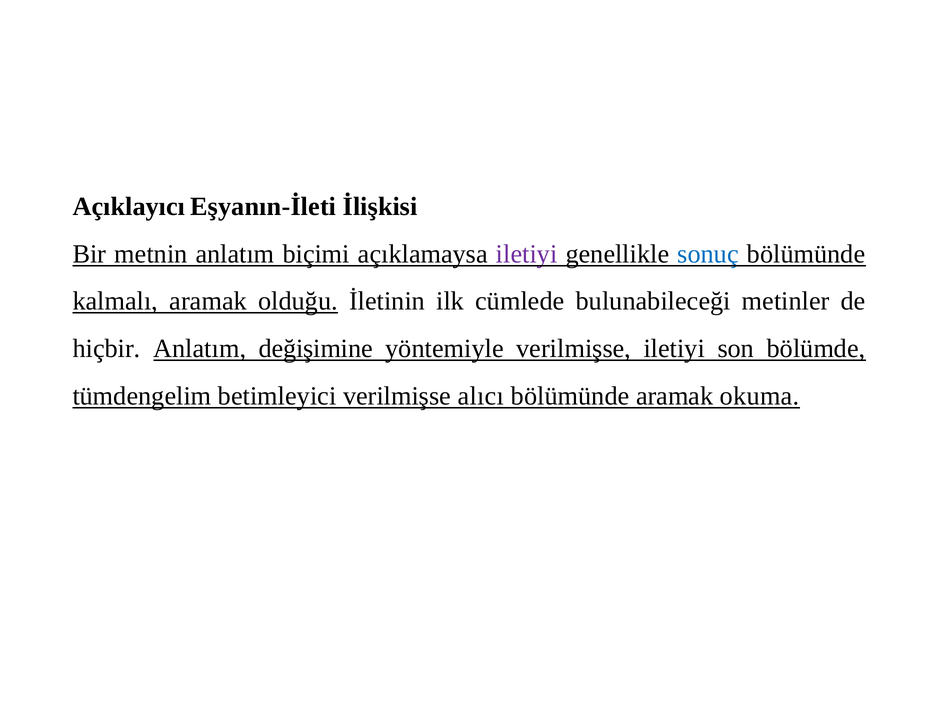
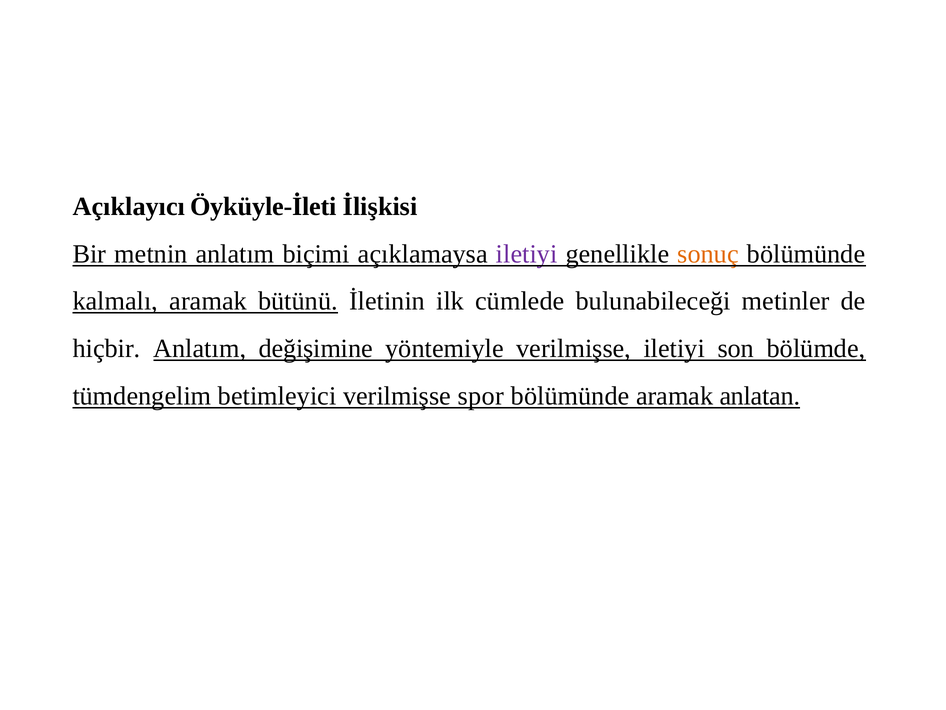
Eşyanın-İleti: Eşyanın-İleti -> Öyküyle-İleti (263, 206)
sonuç colour: blue -> orange (708, 254)
olduğu: olduğu -> bütünü (298, 301)
alıcı: alıcı -> spor (481, 396)
okuma: okuma -> anlatan (760, 396)
